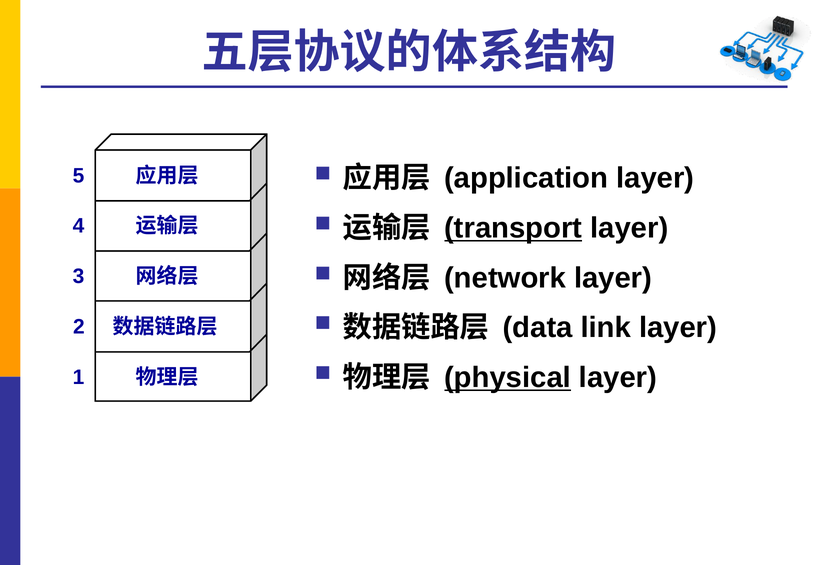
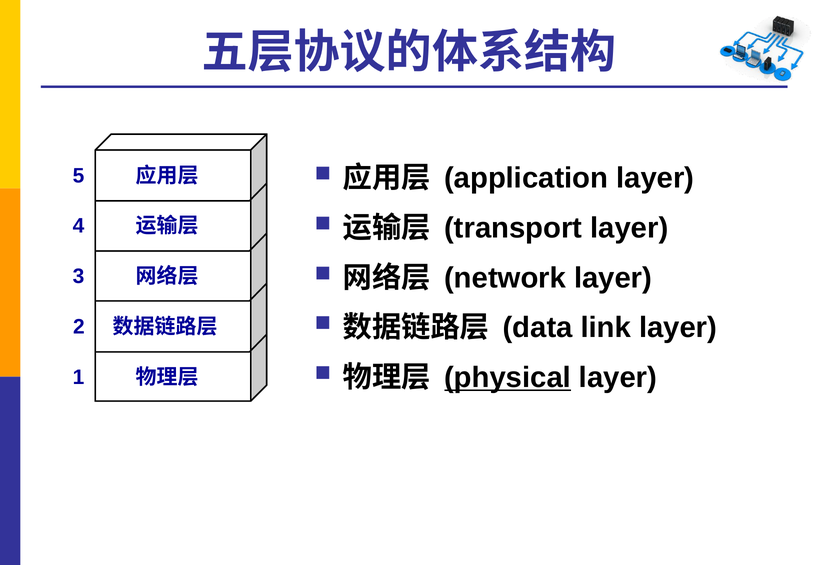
transport underline: present -> none (513, 228)
